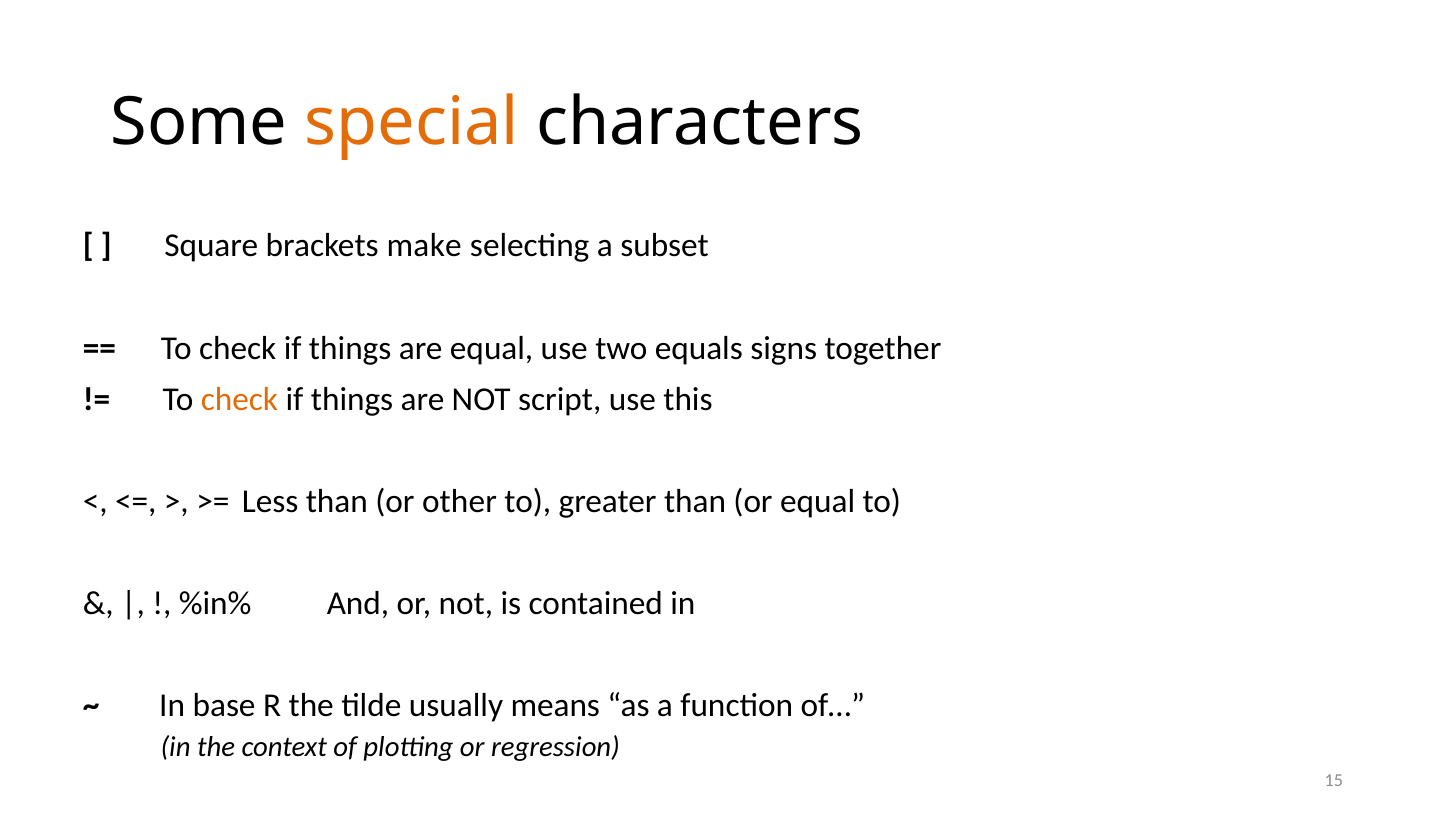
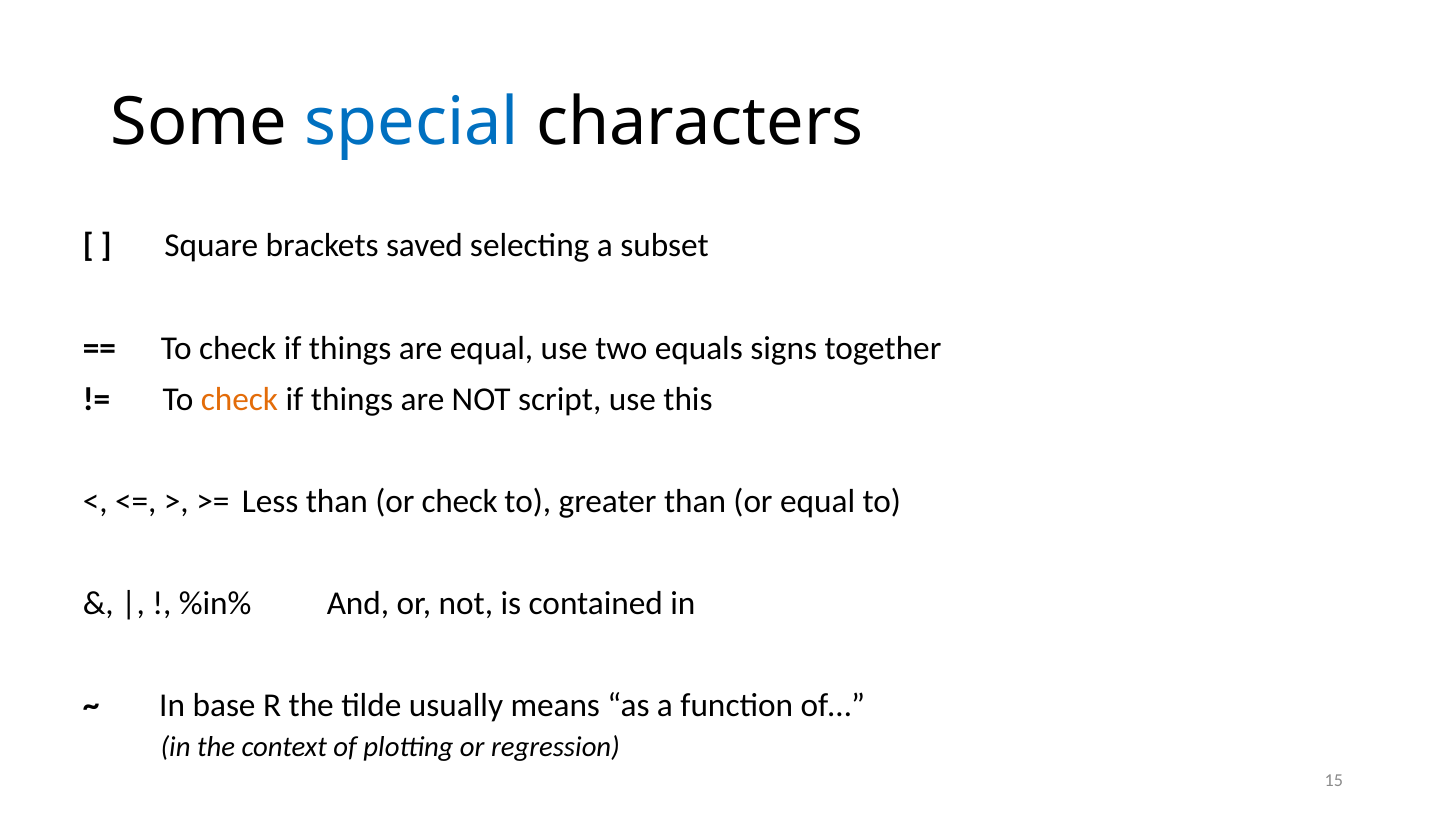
special colour: orange -> blue (412, 122)
make: make -> saved (424, 246)
or other: other -> check (460, 501)
